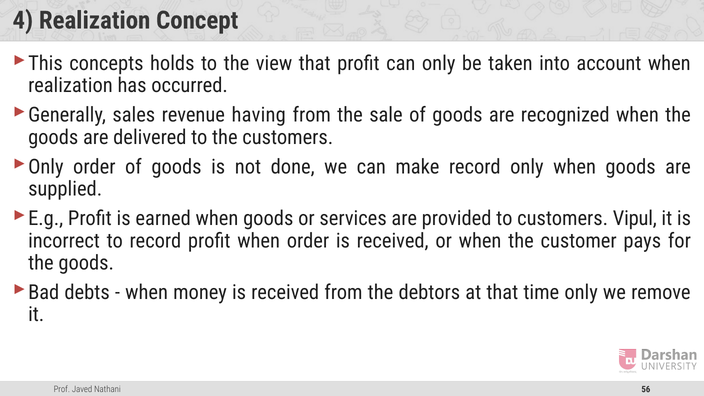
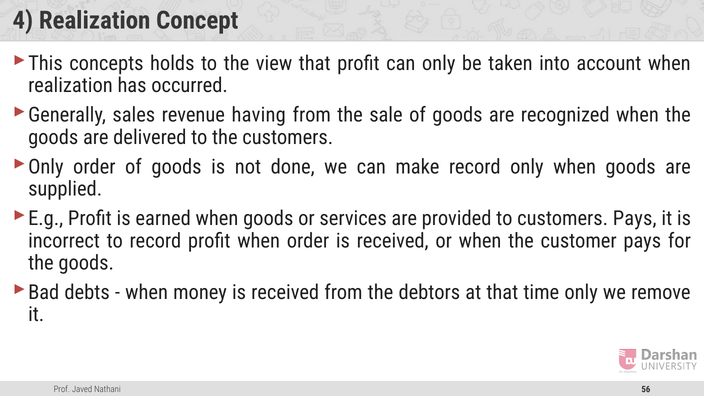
customers Vipul: Vipul -> Pays (635, 219)
